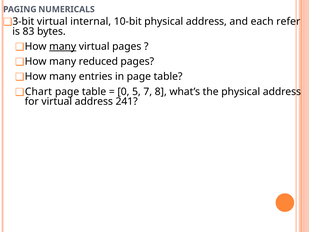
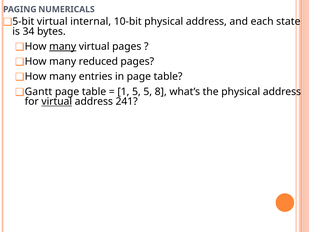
3-bit: 3-bit -> 5-bit (23, 22)
refer: refer -> state (288, 22)
83: 83 -> 34 (28, 31)
Chart: Chart -> Gantt (38, 92)
0: 0 -> 1 (123, 92)
5 7: 7 -> 5 (148, 92)
virtual underline: none -> present (57, 101)
